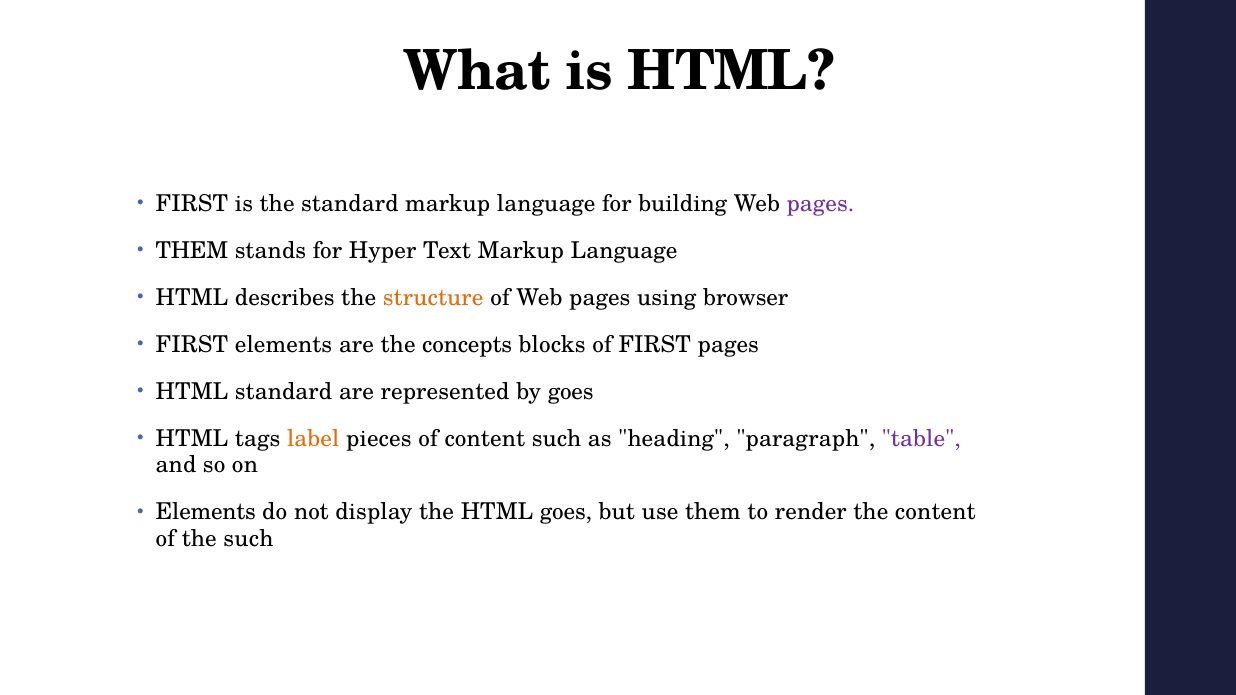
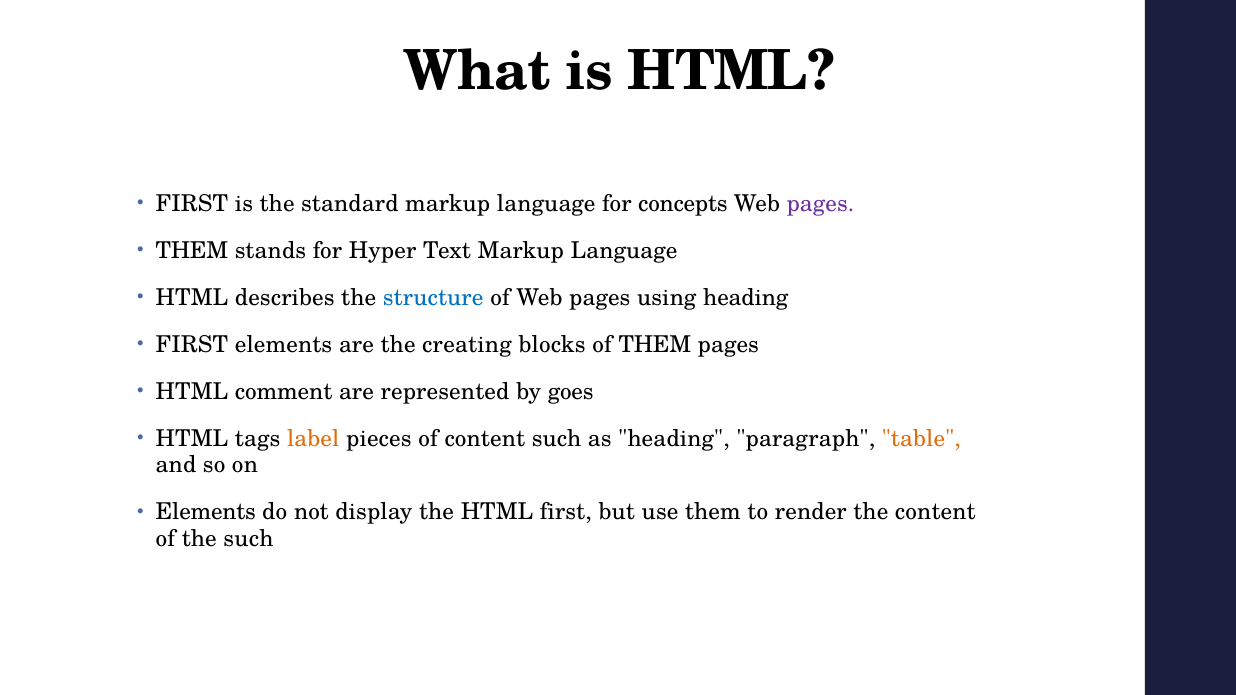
building: building -> concepts (683, 204)
structure colour: orange -> blue (433, 298)
using browser: browser -> heading (746, 298)
concepts: concepts -> creating (467, 345)
of FIRST: FIRST -> THEM (655, 345)
HTML standard: standard -> comment (284, 392)
table colour: purple -> orange (921, 439)
HTML goes: goes -> first (566, 512)
